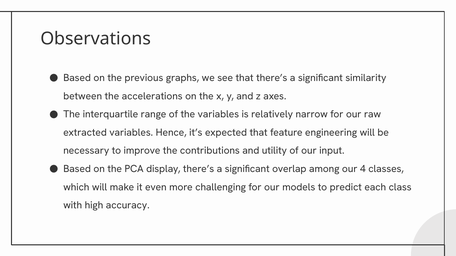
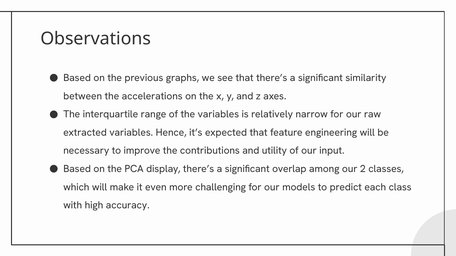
4: 4 -> 2 (363, 169)
